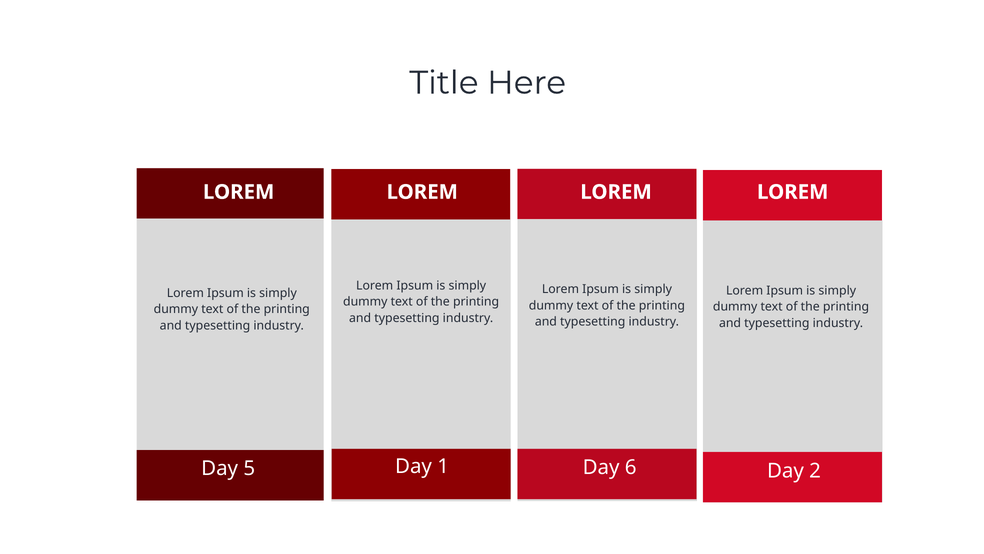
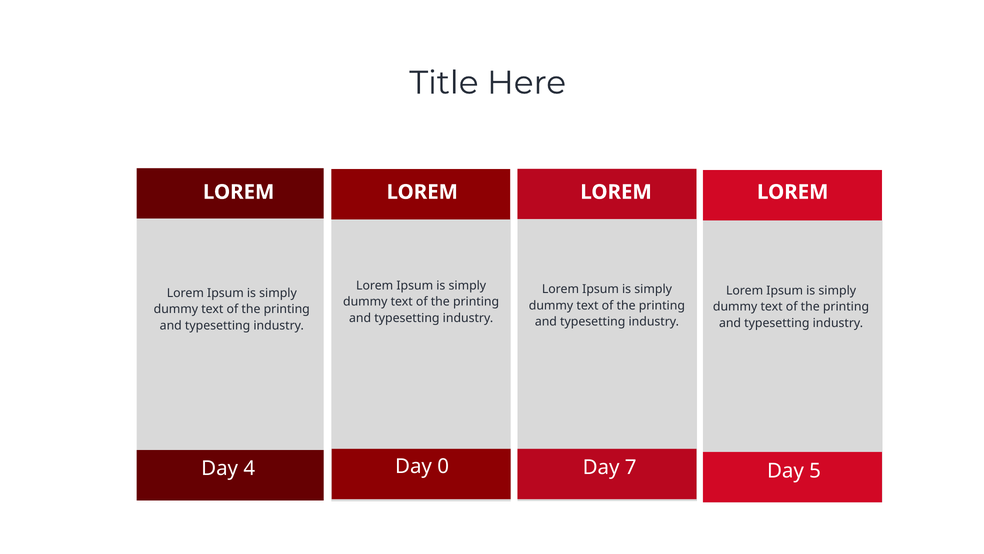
5: 5 -> 4 (249, 468)
1: 1 -> 0 (443, 466)
6: 6 -> 7 (631, 467)
2: 2 -> 5 (815, 470)
